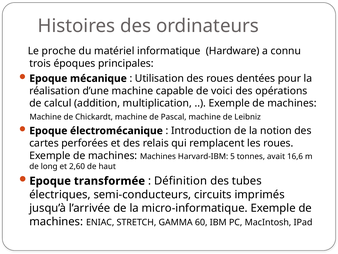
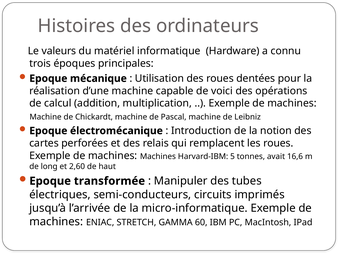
proche: proche -> valeurs (59, 51)
Définition: Définition -> Manipuler (181, 181)
